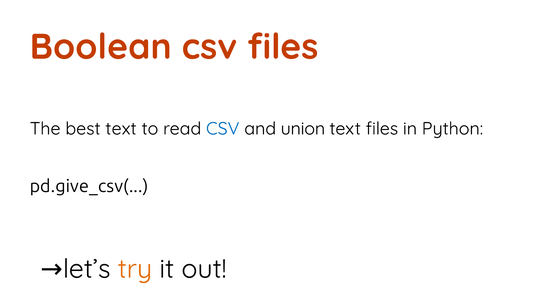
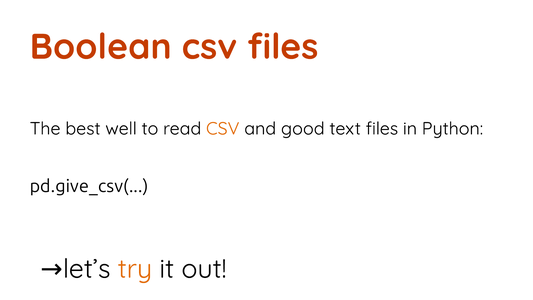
best text: text -> well (121, 129)
CSV colour: blue -> orange (223, 129)
union: union -> good (303, 129)
